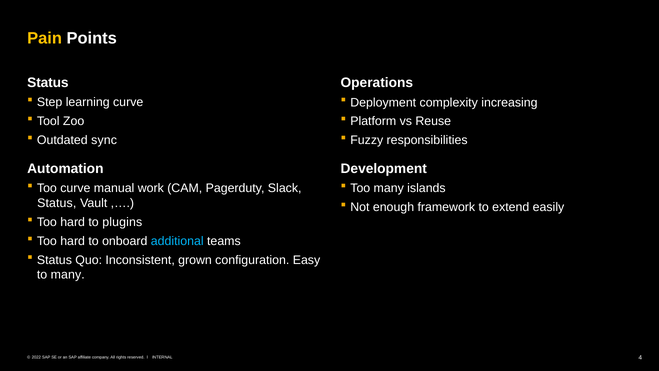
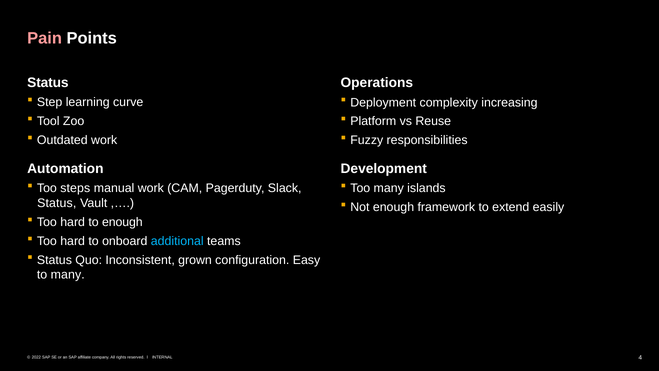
Pain colour: yellow -> pink (45, 38)
Outdated sync: sync -> work (104, 140)
Too curve: curve -> steps (75, 188)
to plugins: plugins -> enough (122, 222)
